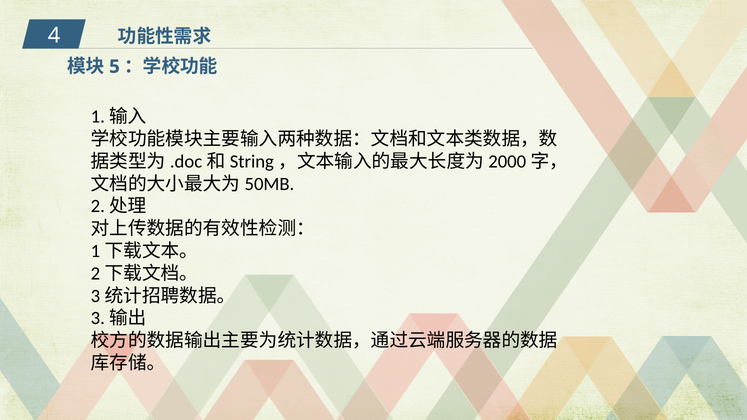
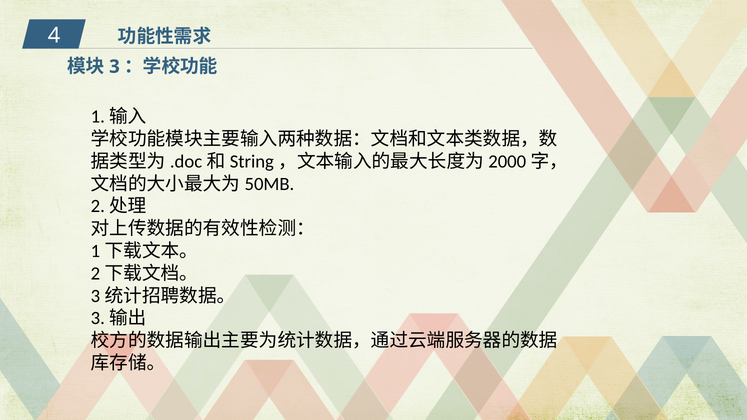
5: 5 -> 3 (114, 67)
